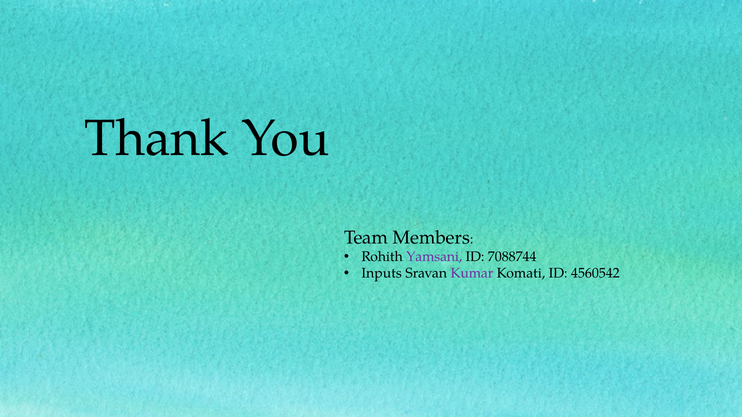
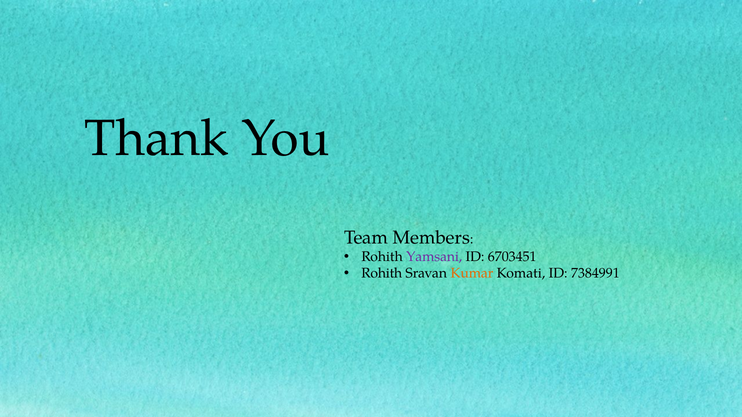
7088744: 7088744 -> 6703451 (512, 257)
Inputs: Inputs -> Rohith (382, 274)
Kumar colour: purple -> orange (472, 274)
4560542: 4560542 -> 7384991 (595, 274)
